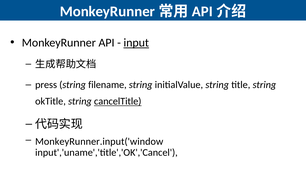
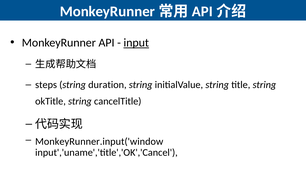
press: press -> steps (46, 85)
filename: filename -> duration (107, 85)
cancelTitle underline: present -> none (118, 101)
